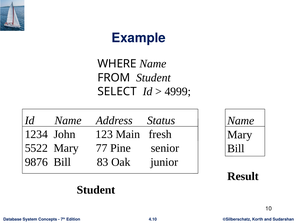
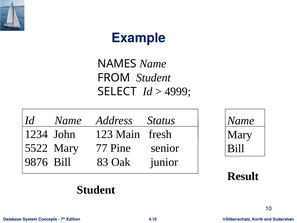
WHERE: WHERE -> NAMES (117, 64)
